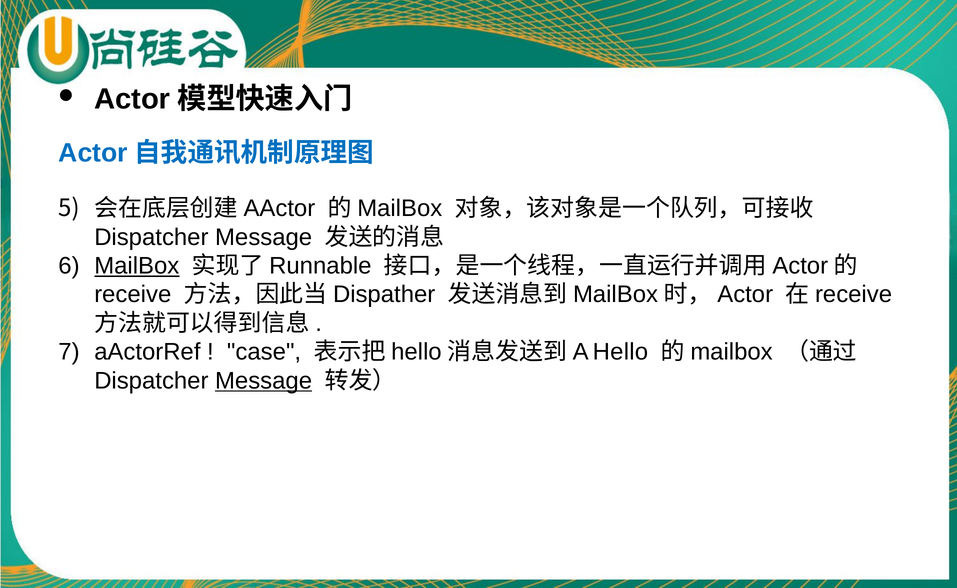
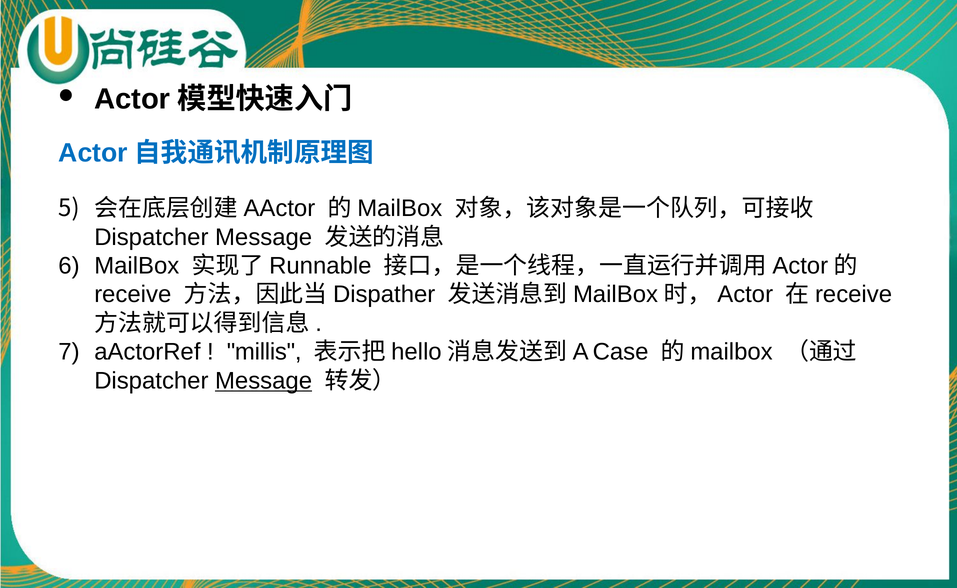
MailBox underline: present -> none (137, 266)
case: case -> millis (264, 352)
Hello: Hello -> Case (621, 352)
